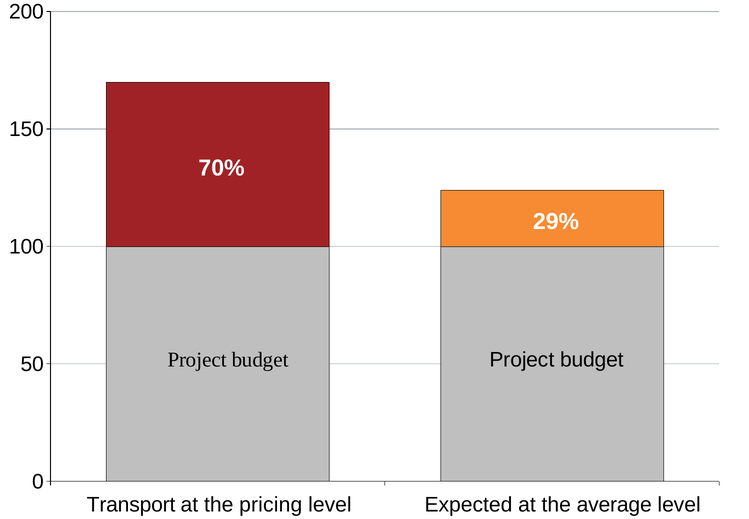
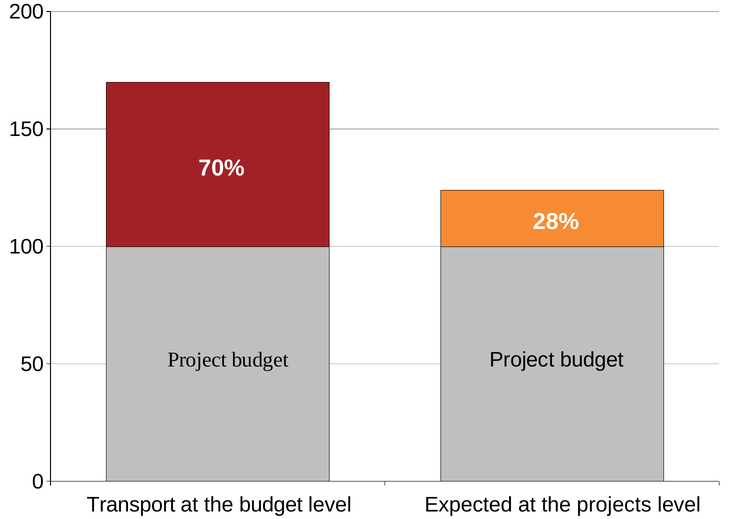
29%: 29% -> 28% (556, 222)
the pricing: pricing -> budget (271, 504)
average: average -> projects (614, 504)
